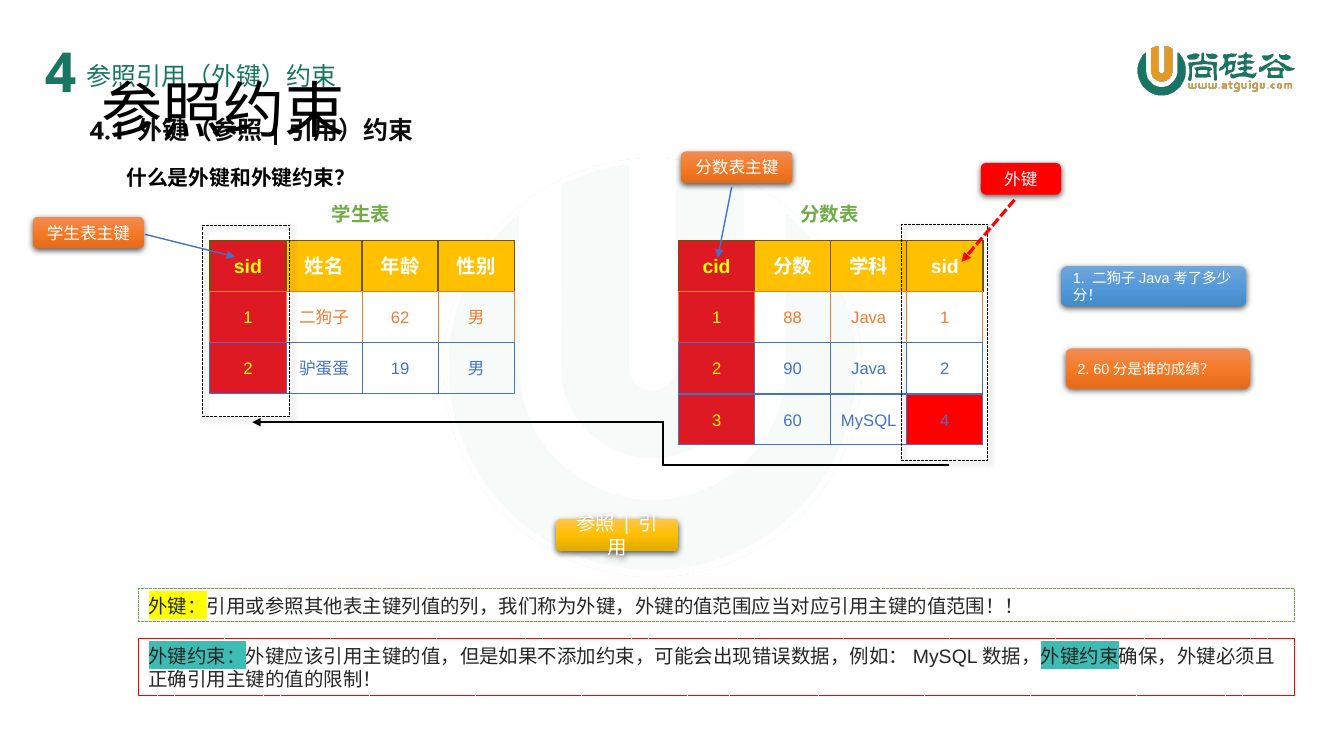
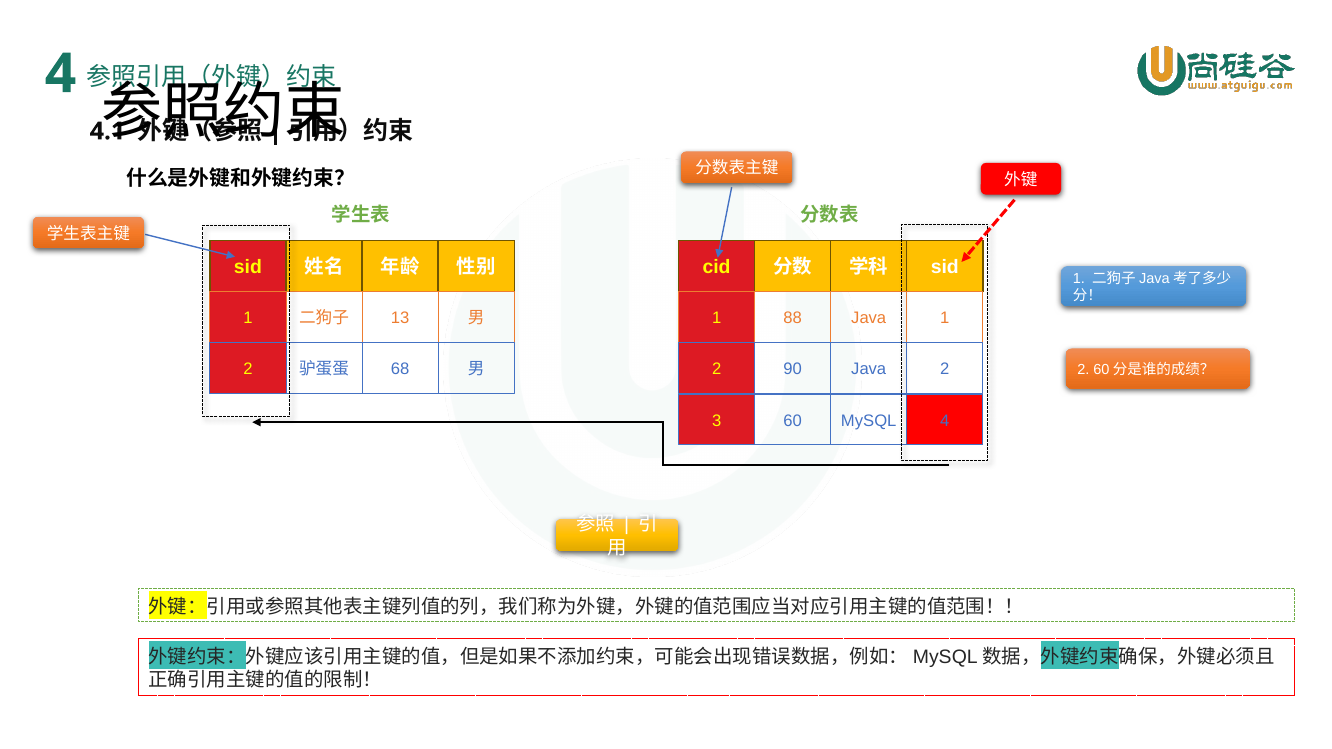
62: 62 -> 13 (400, 318)
19: 19 -> 68 (400, 369)
